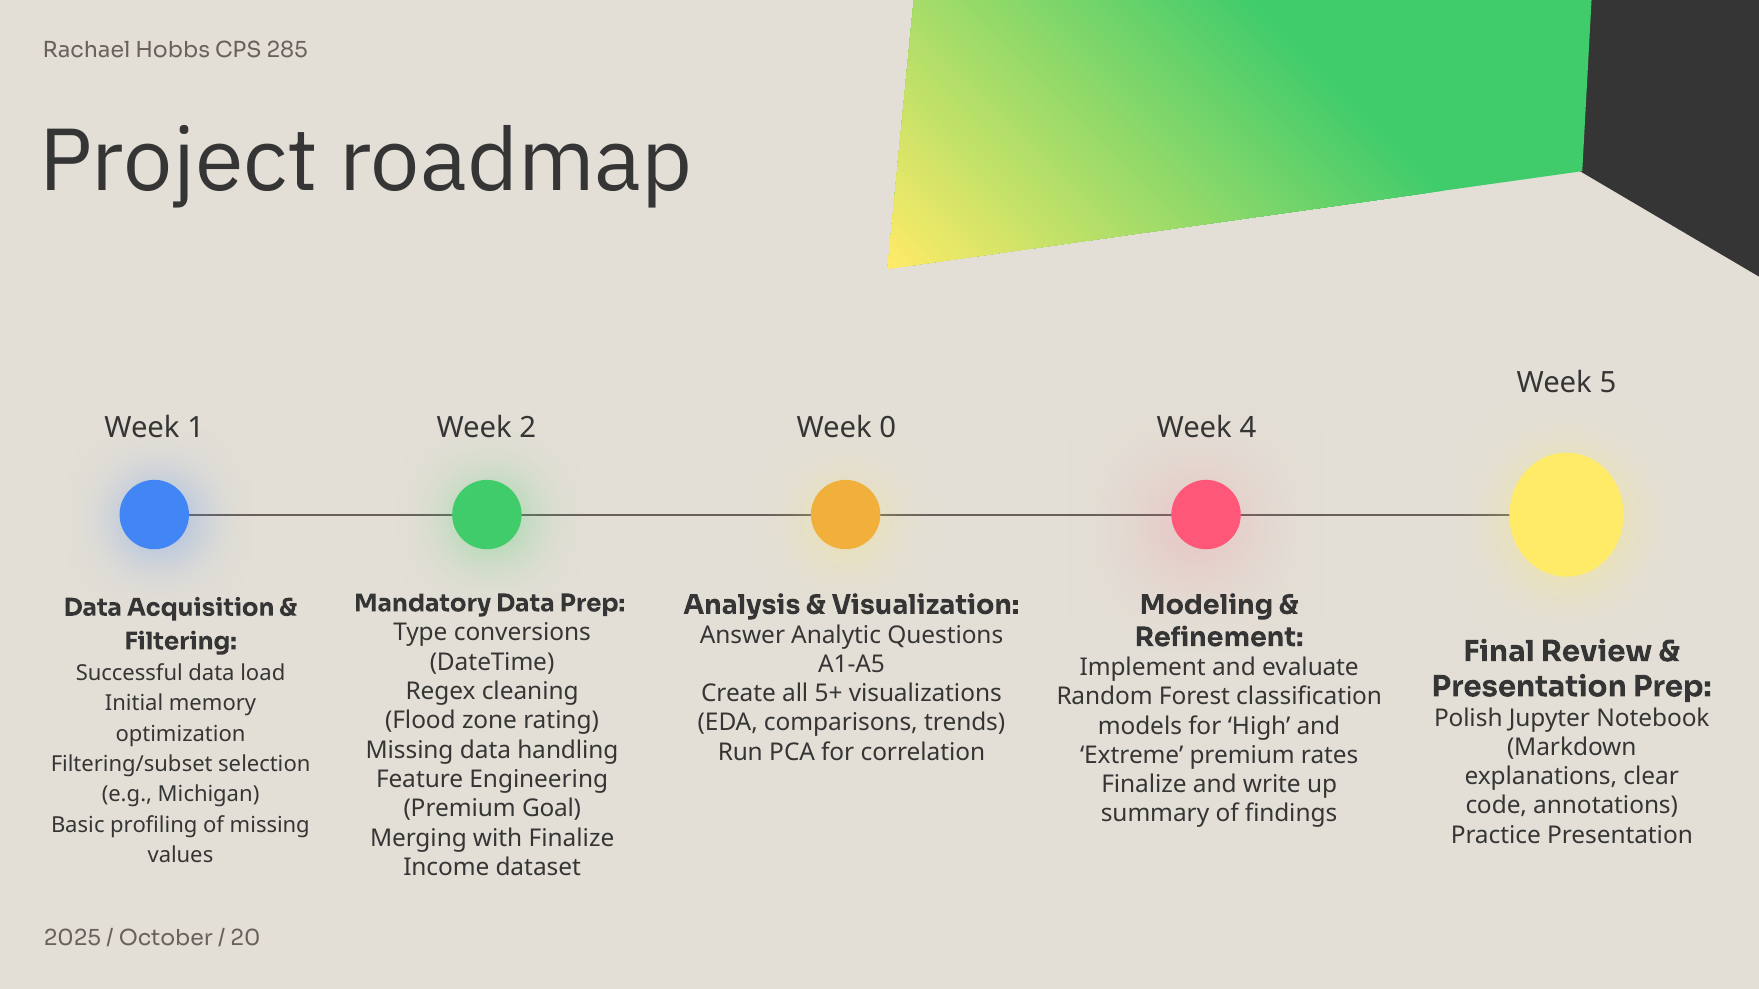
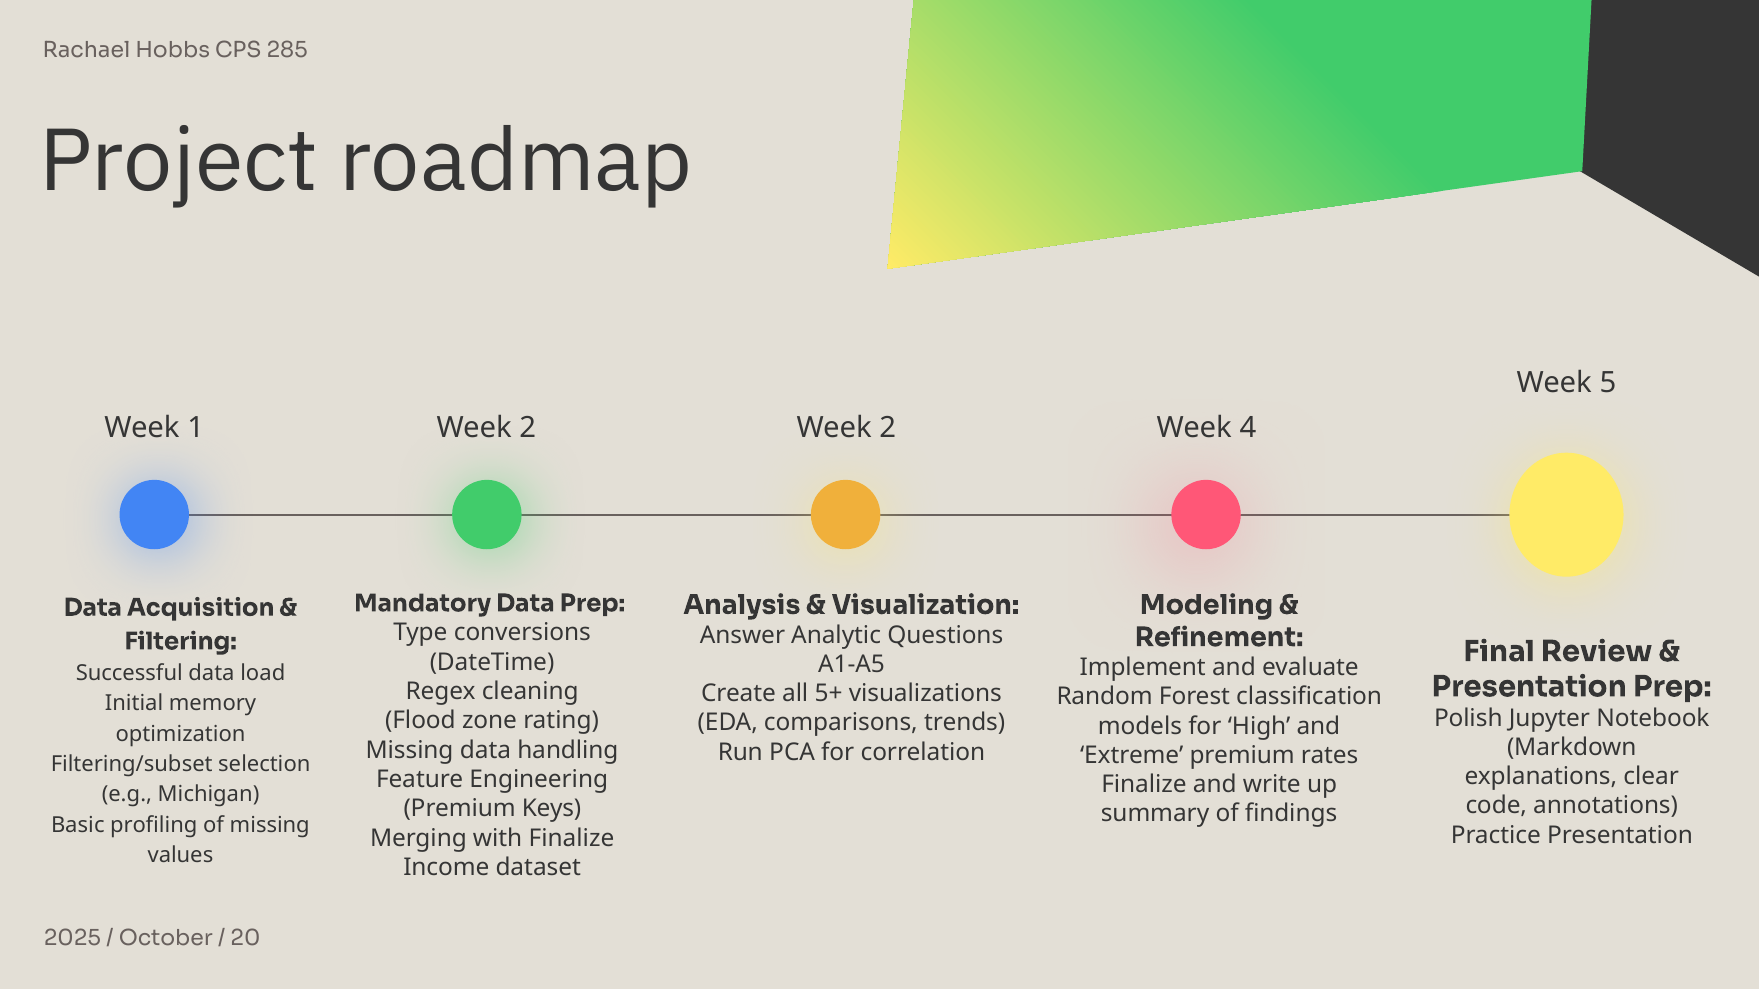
2 Week 0: 0 -> 2 (888, 428)
Goal: Goal -> Keys (552, 809)
